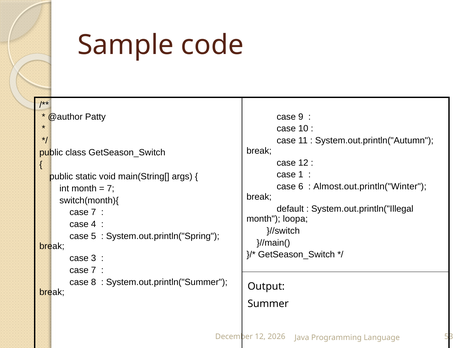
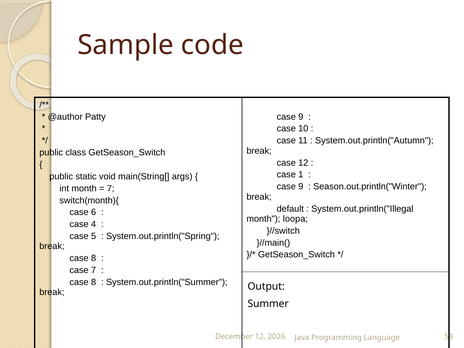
6: 6 -> 9 (301, 187)
Almost.out.println("Winter: Almost.out.println("Winter -> Season.out.println("Winter (370, 187)
7: 7 -> 6 (94, 212)
3: 3 -> 8 (94, 258)
